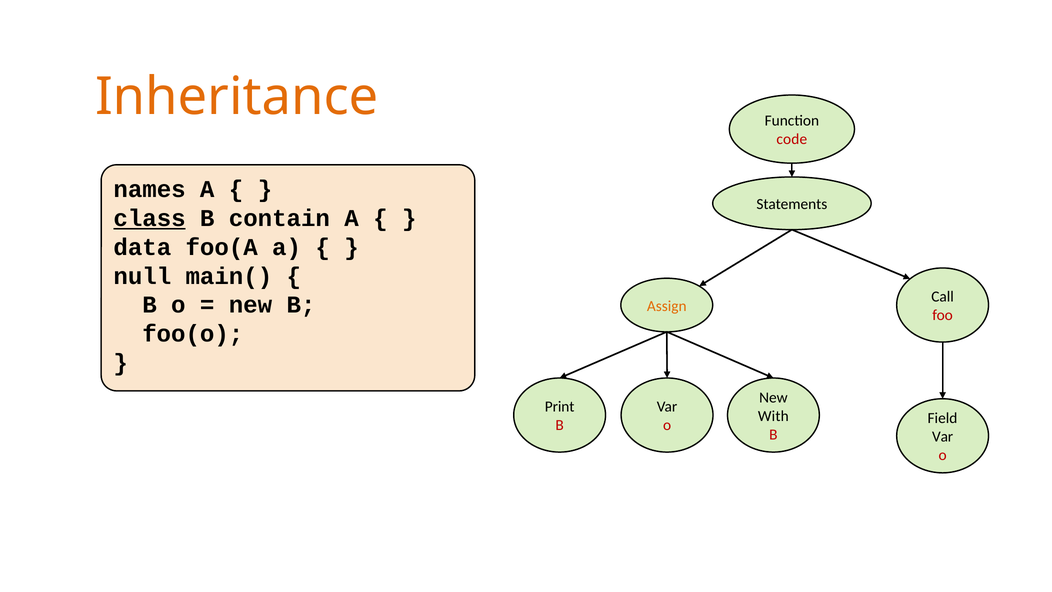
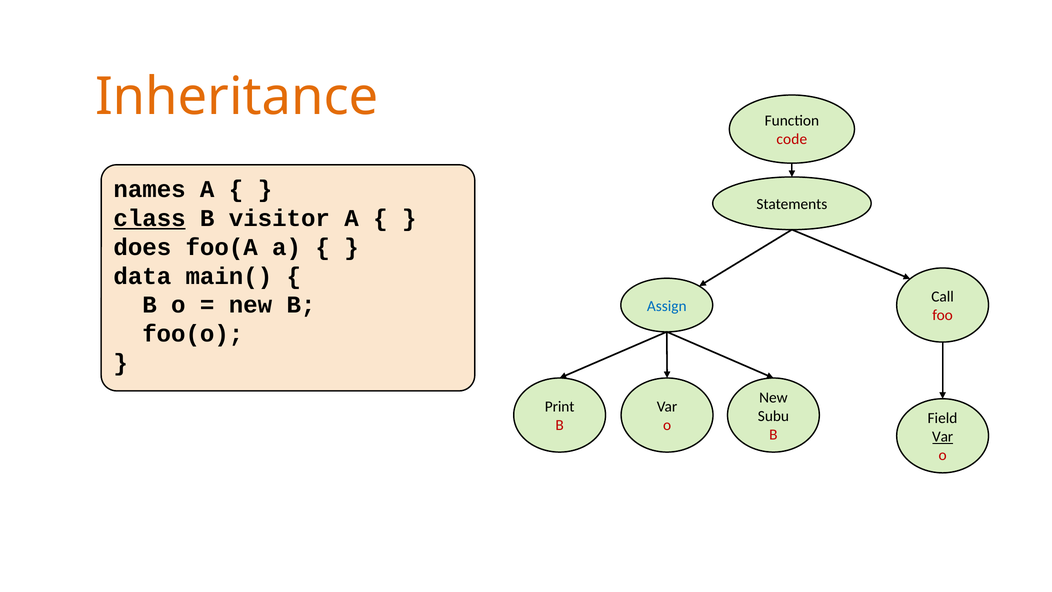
contain: contain -> visitor (279, 218)
data: data -> does (142, 247)
null: null -> data (142, 276)
Assign colour: orange -> blue (667, 306)
With: With -> Subu (773, 416)
Var underline: none -> present (943, 437)
